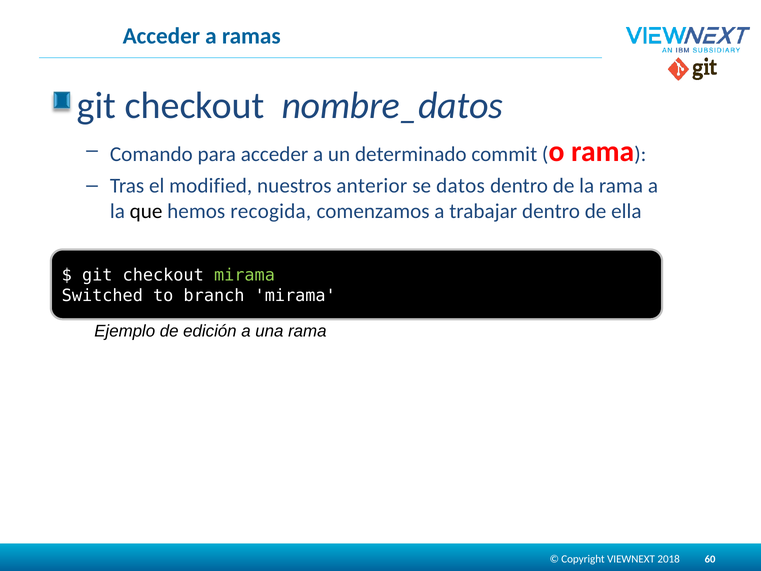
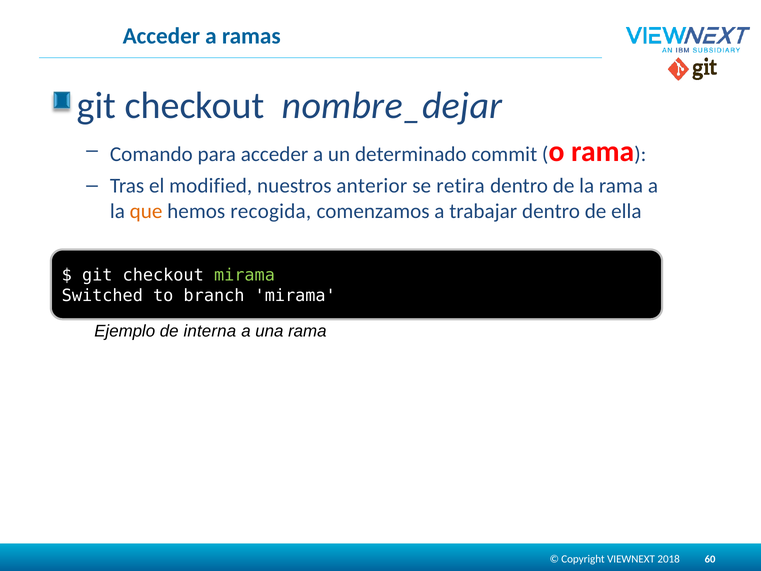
nombre_datos: nombre_datos -> nombre_dejar (392, 106)
datos: datos -> retira (461, 186)
que colour: black -> orange (146, 211)
edición: edición -> interna (210, 331)
